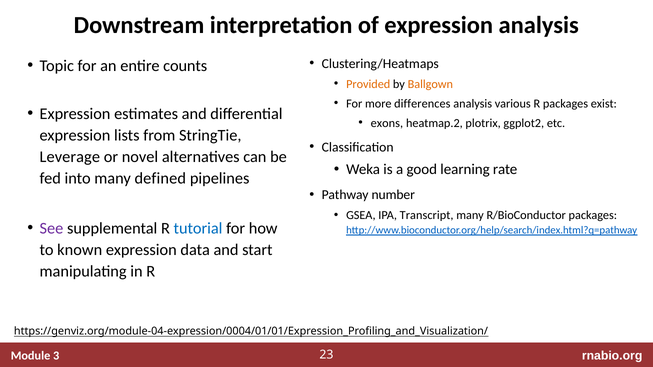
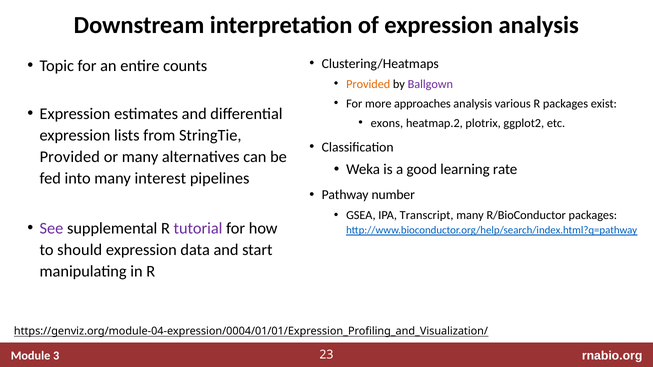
Ballgown colour: orange -> purple (430, 84)
differences: differences -> approaches (422, 104)
Leverage: Leverage -> Provided (70, 157)
or novel: novel -> many (140, 157)
defined: defined -> interest (160, 178)
tutorial colour: blue -> purple (198, 228)
known: known -> should (80, 250)
